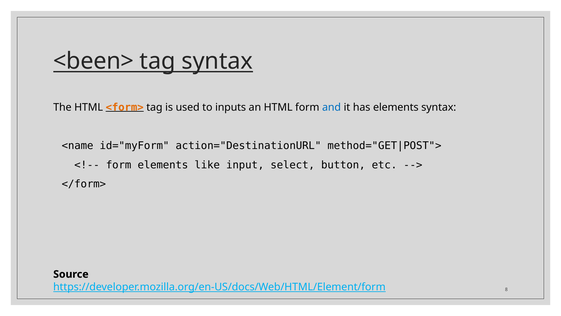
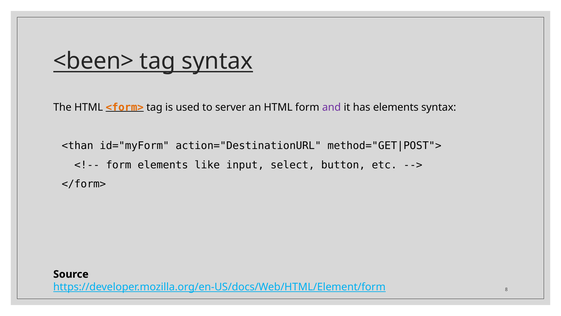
inputs: inputs -> server (231, 107)
and colour: blue -> purple (332, 107)
<name: <name -> <than (78, 145)
